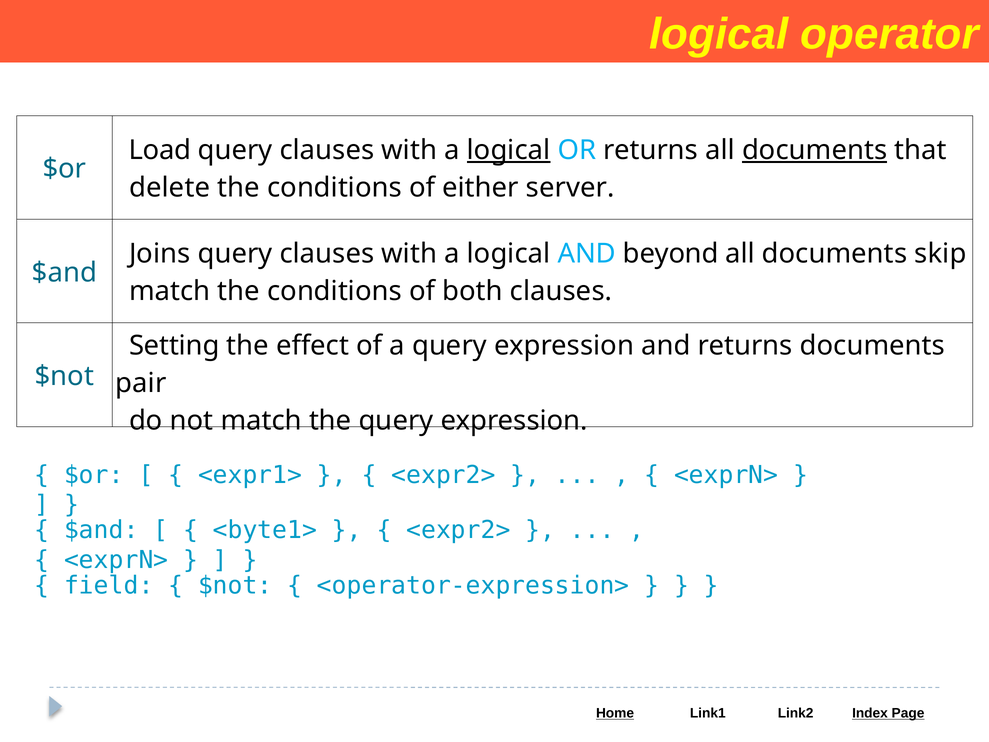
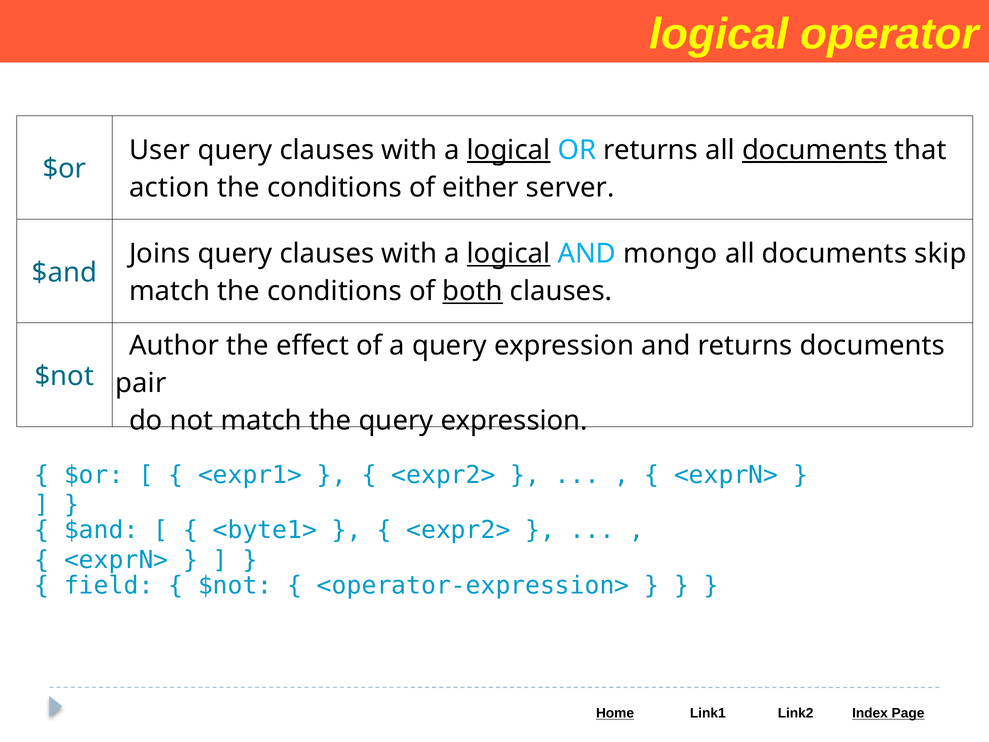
Load: Load -> User (160, 150)
delete: delete -> action (170, 188)
logical underline: none -> present (509, 254)
beyond: beyond -> mongo (670, 254)
both underline: none -> present (473, 291)
Setting: Setting -> Author (174, 345)
